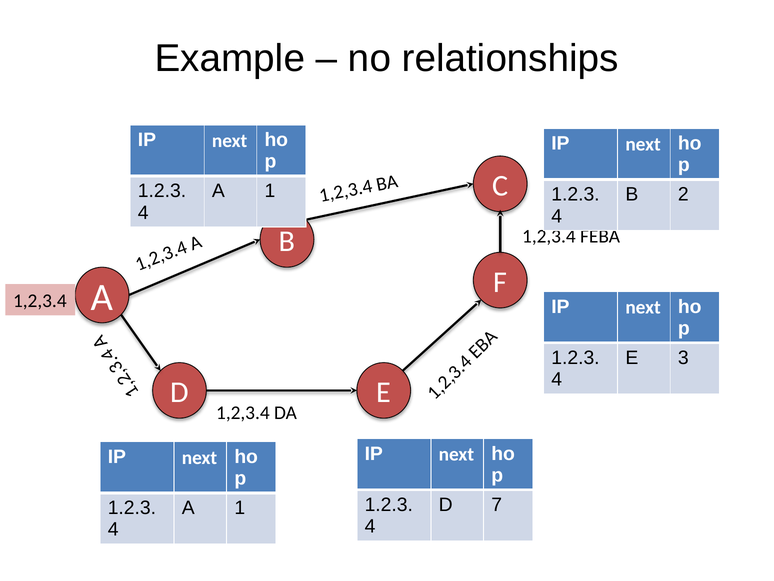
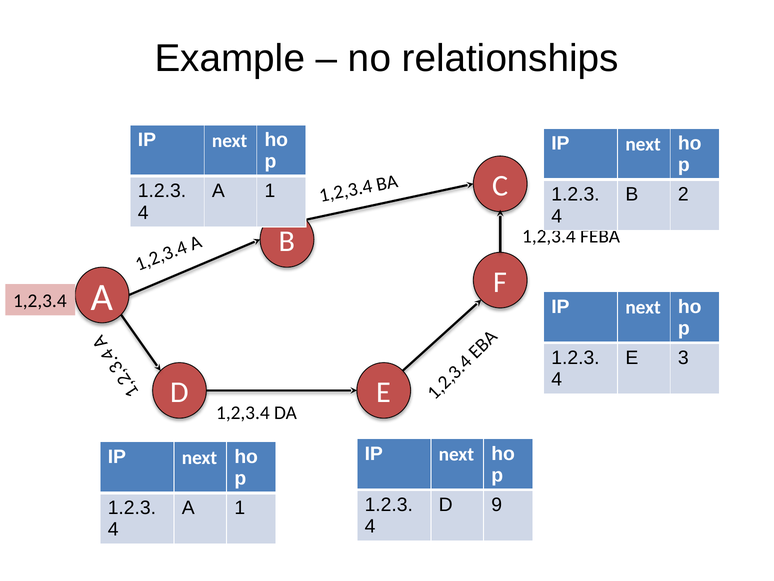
7: 7 -> 9 (497, 504)
